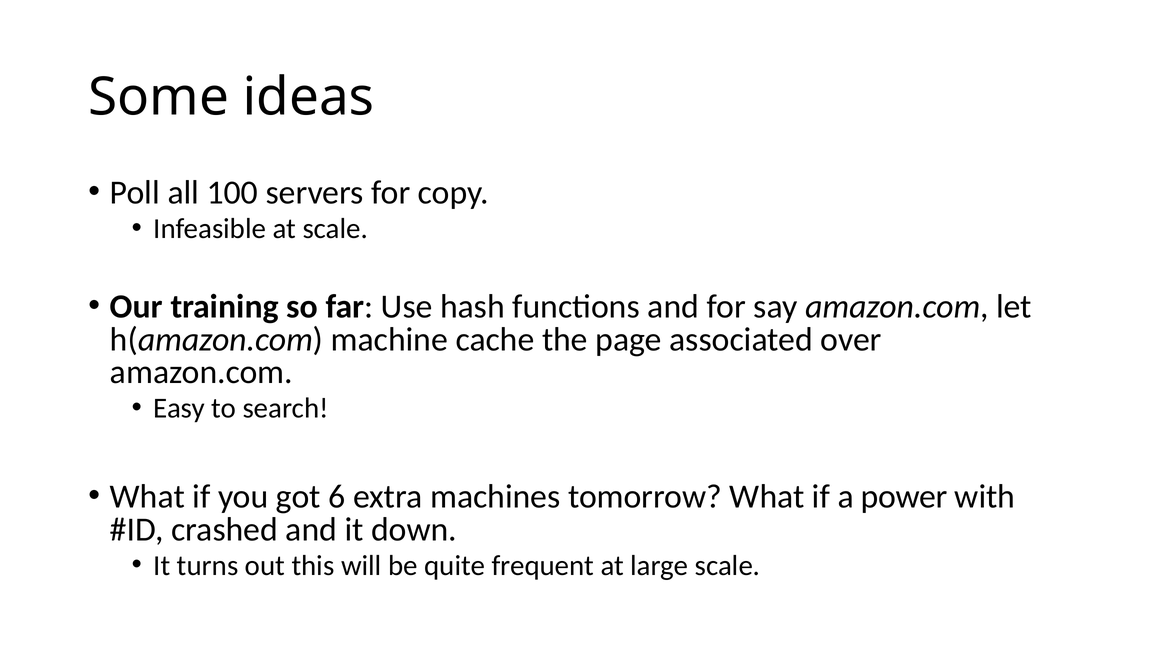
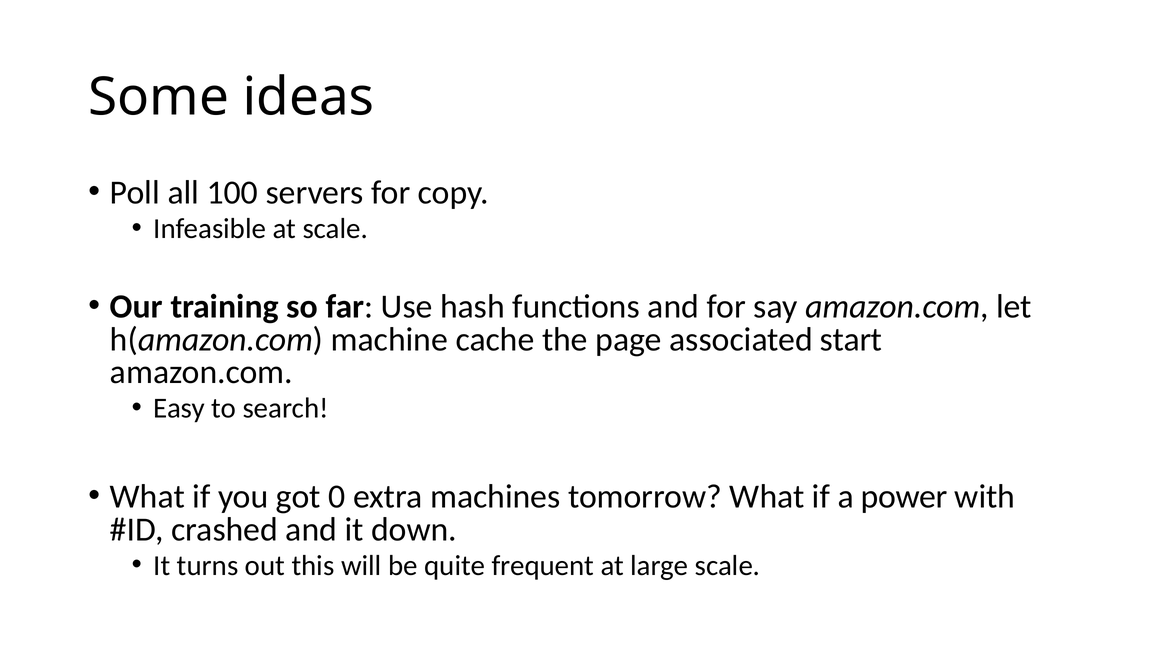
over: over -> start (851, 340)
6: 6 -> 0 (337, 497)
